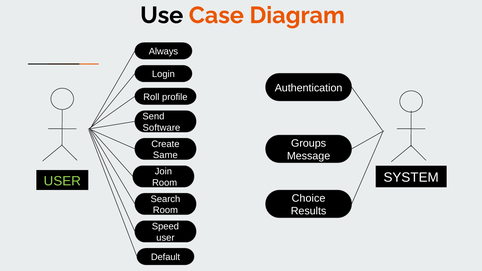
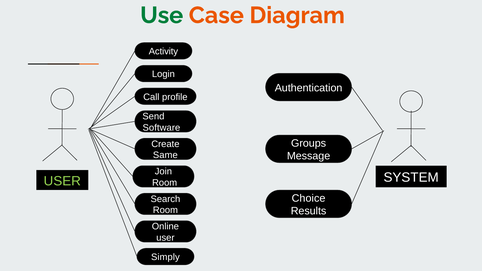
Use colour: black -> green (162, 15)
Always: Always -> Activity (163, 52)
Roll: Roll -> Call (151, 97)
Speed: Speed -> Online (165, 227)
Default: Default -> Simply (165, 257)
